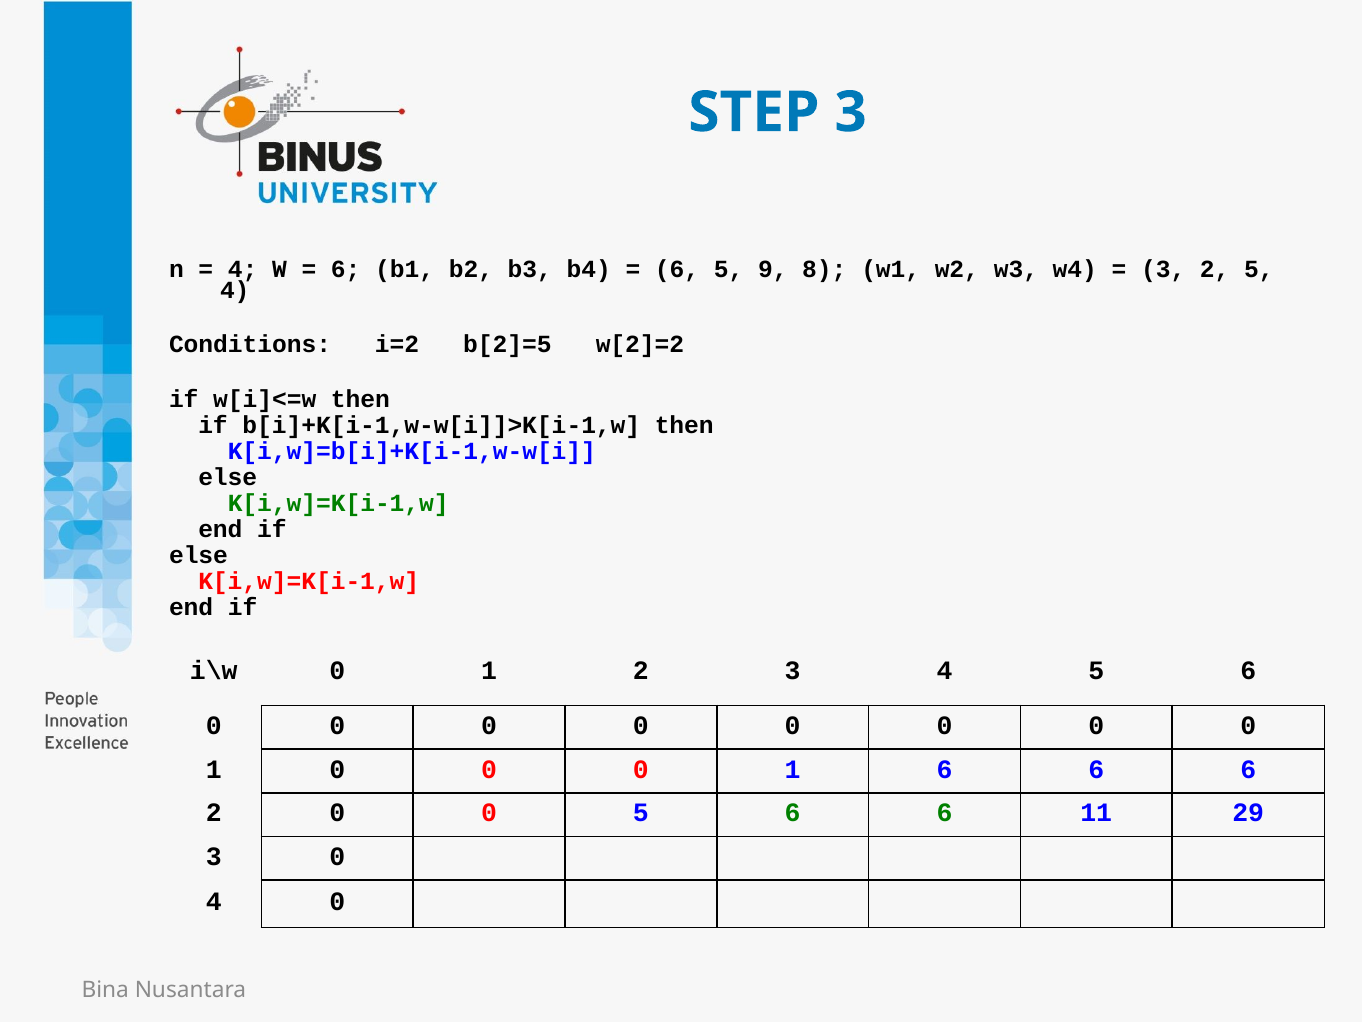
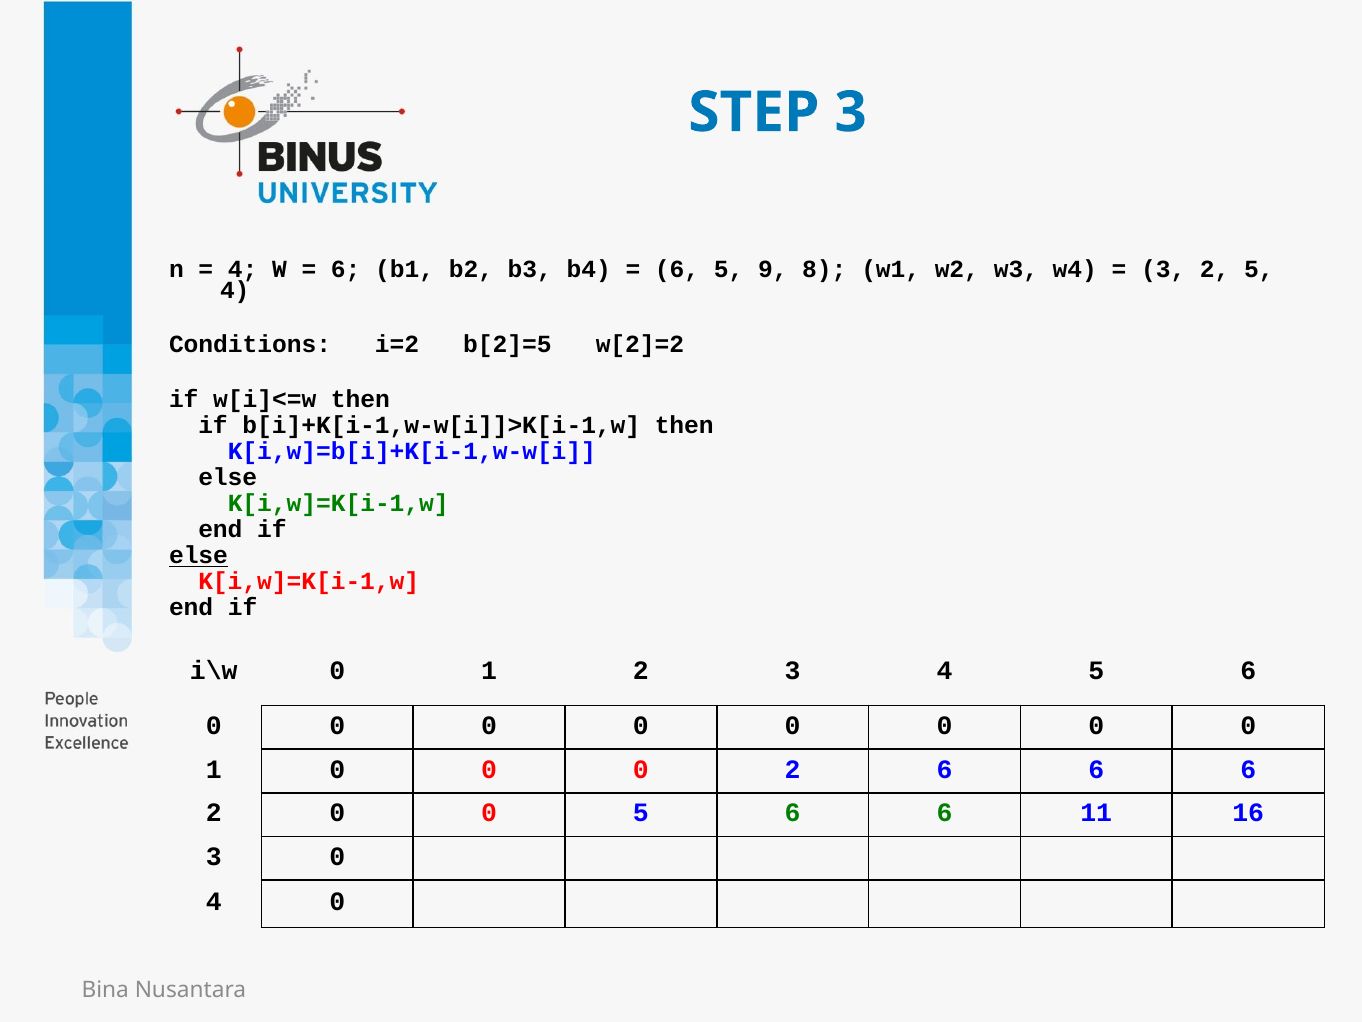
else underline: none -> present (199, 555)
1: 1 -> 2 (793, 769)
29: 29 -> 16 (1248, 813)
